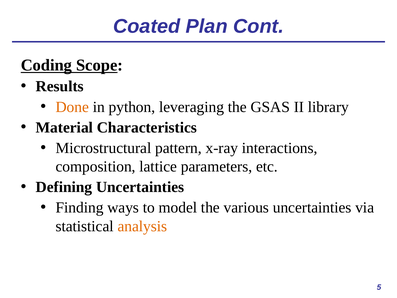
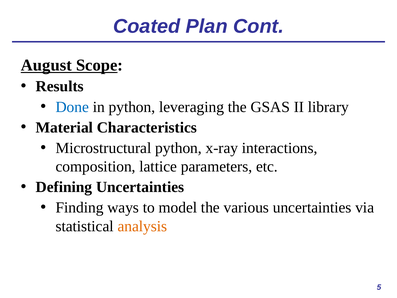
Coding: Coding -> August (46, 65)
Done colour: orange -> blue (72, 107)
Microstructural pattern: pattern -> python (178, 148)
